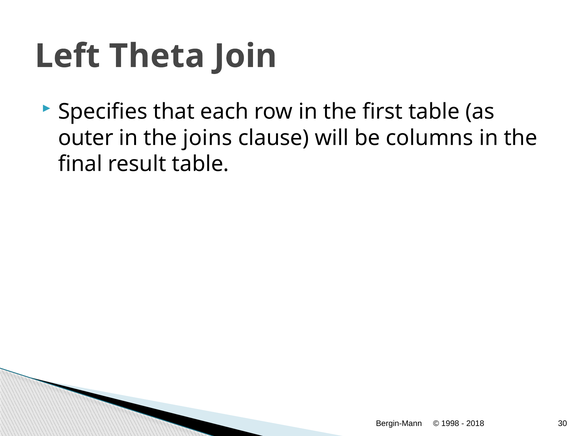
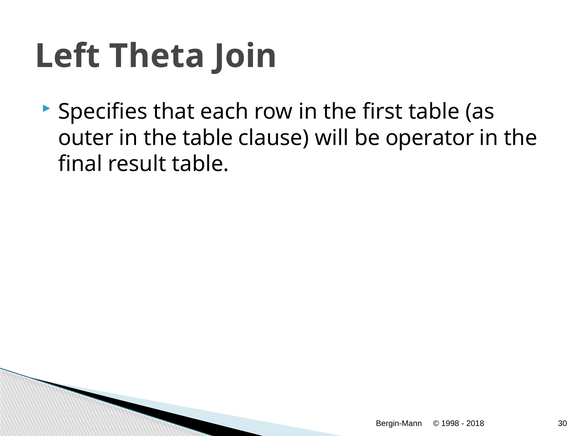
the joins: joins -> table (208, 138)
columns: columns -> operator (430, 138)
